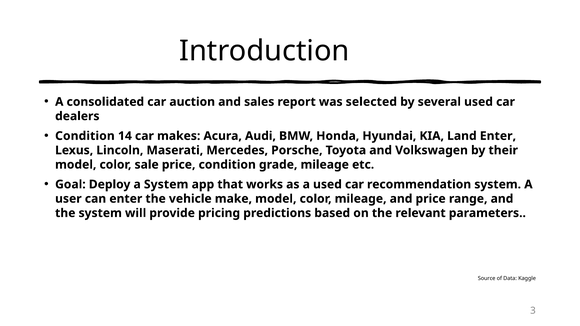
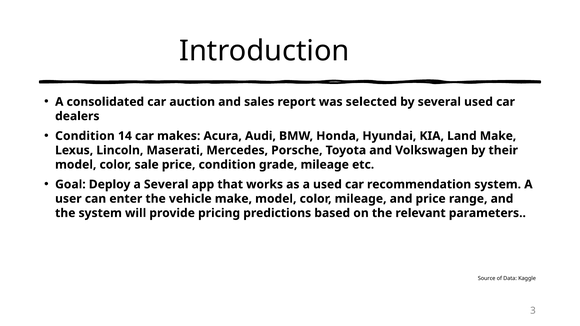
Land Enter: Enter -> Make (498, 136)
a System: System -> Several (166, 185)
